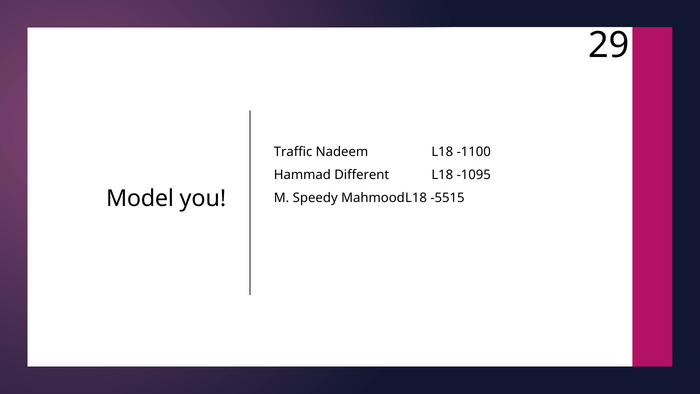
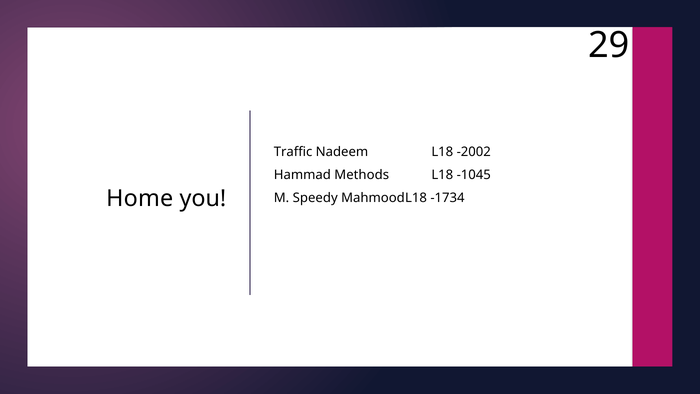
-1100: -1100 -> -2002 (474, 152)
Different: Different -> Methods (362, 175)
-1095: -1095 -> -1045 (474, 175)
Model: Model -> Home (140, 199)
-5515: -5515 -> -1734 (447, 198)
